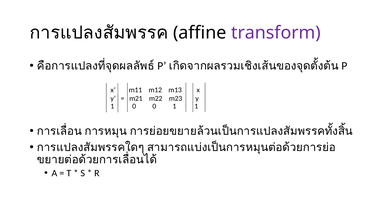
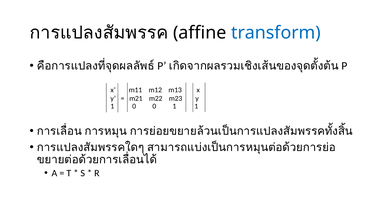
transform colour: purple -> blue (276, 33)
